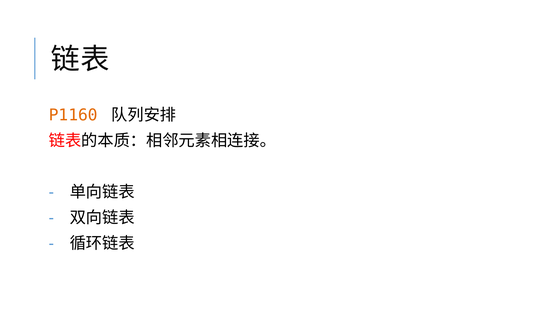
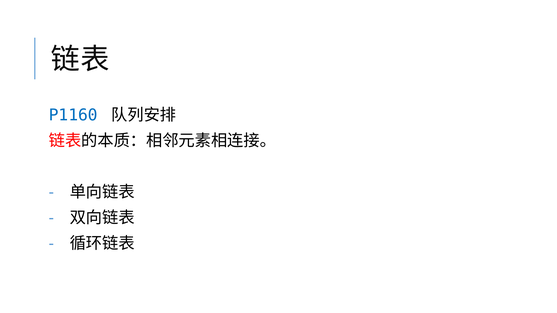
P1160 colour: orange -> blue (73, 115)
